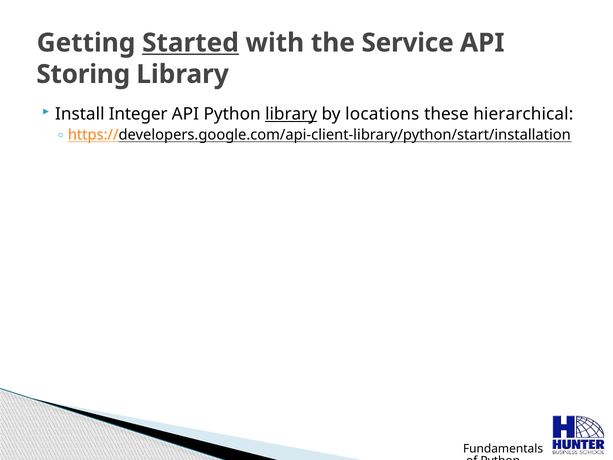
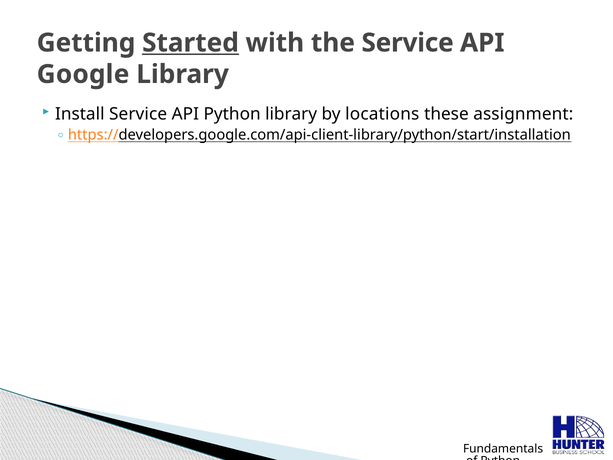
Storing: Storing -> Google (83, 74)
Install Integer: Integer -> Service (138, 114)
library underline: present -> none (291, 114)
hierarchical: hierarchical -> assignment (523, 114)
